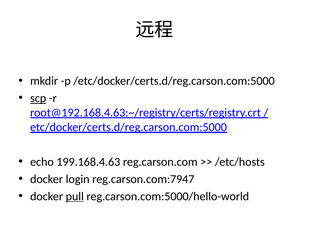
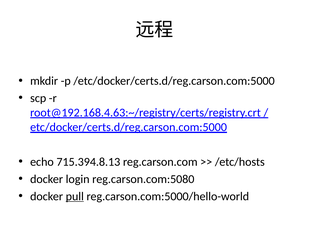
scp underline: present -> none (38, 98)
199.168.4.63: 199.168.4.63 -> 715.394.8.13 (88, 162)
reg.carson.com:7947: reg.carson.com:7947 -> reg.carson.com:5080 (143, 179)
